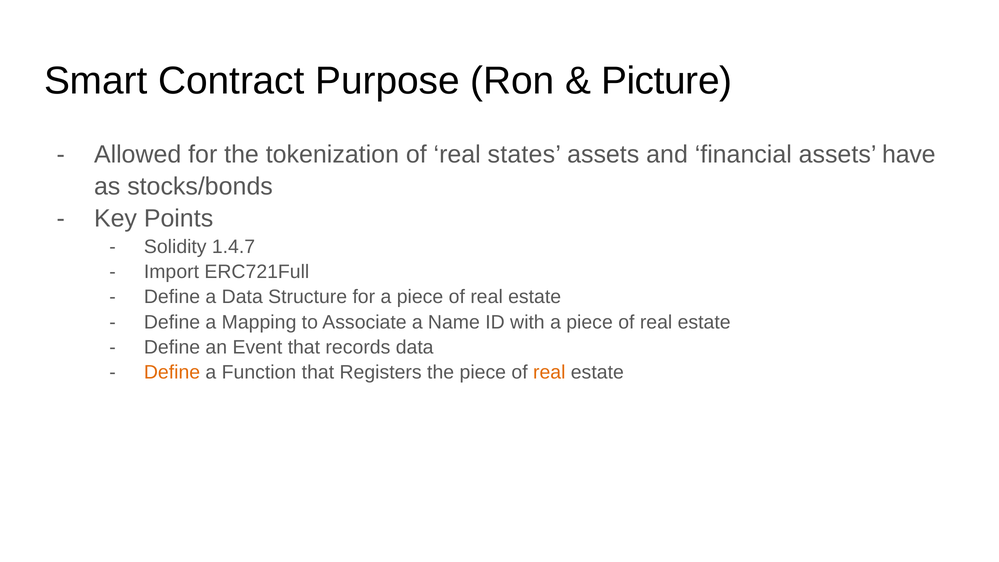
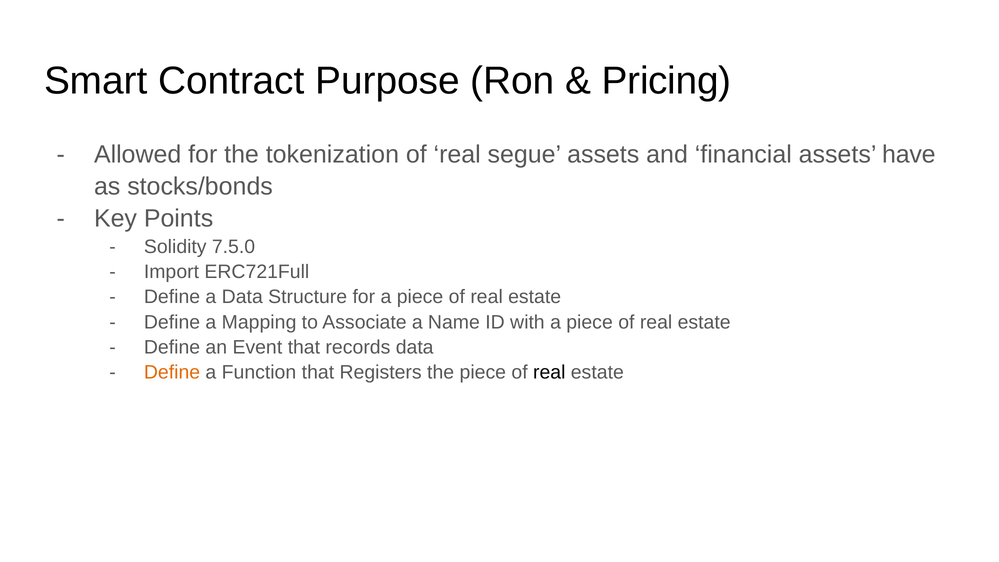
Picture: Picture -> Pricing (667, 81)
states: states -> segue (524, 154)
1.4.7: 1.4.7 -> 7.5.0 (234, 247)
real colour: orange -> black (549, 372)
